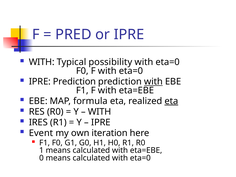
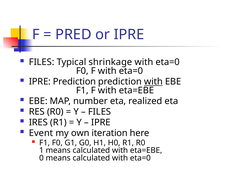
WITH: WITH -> FILES (42, 62)
possibility: possibility -> shrinkage (110, 62)
formula: formula -> number (90, 101)
eta underline: present -> none (171, 101)
WITH: WITH -> FILES (100, 112)
